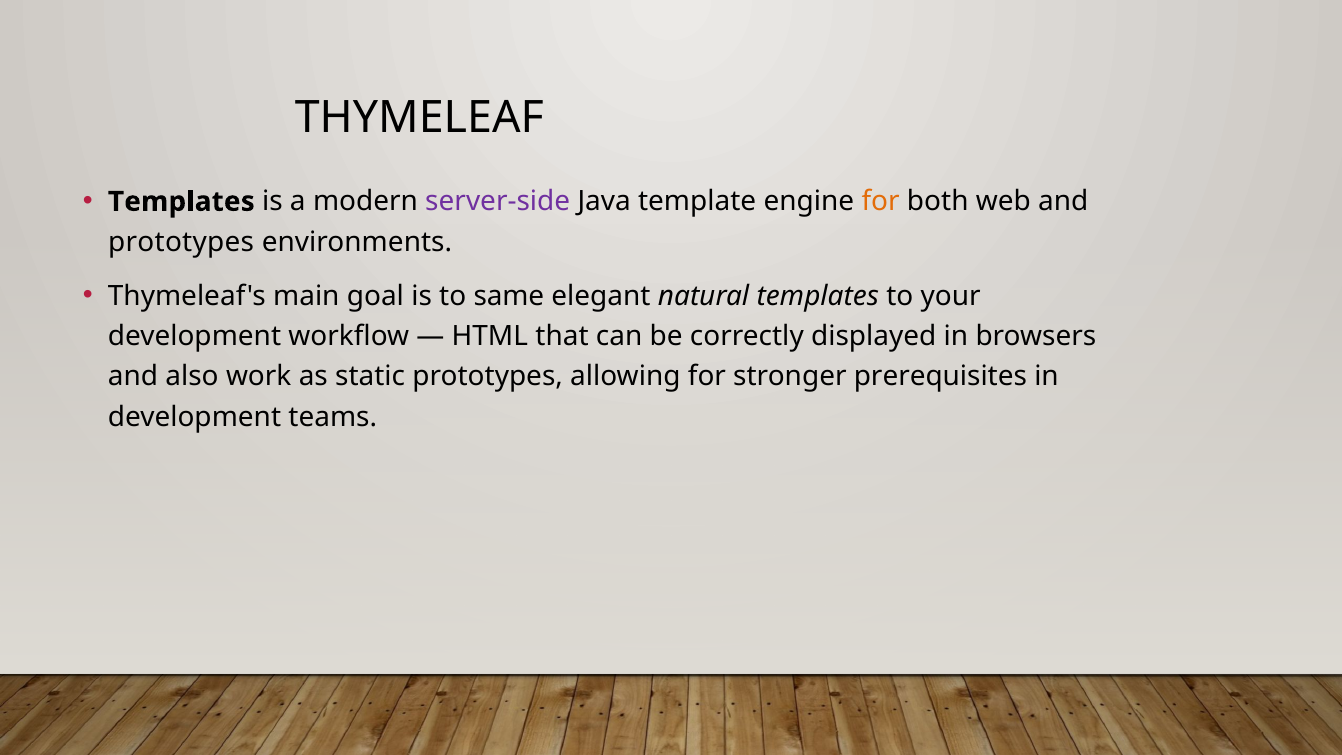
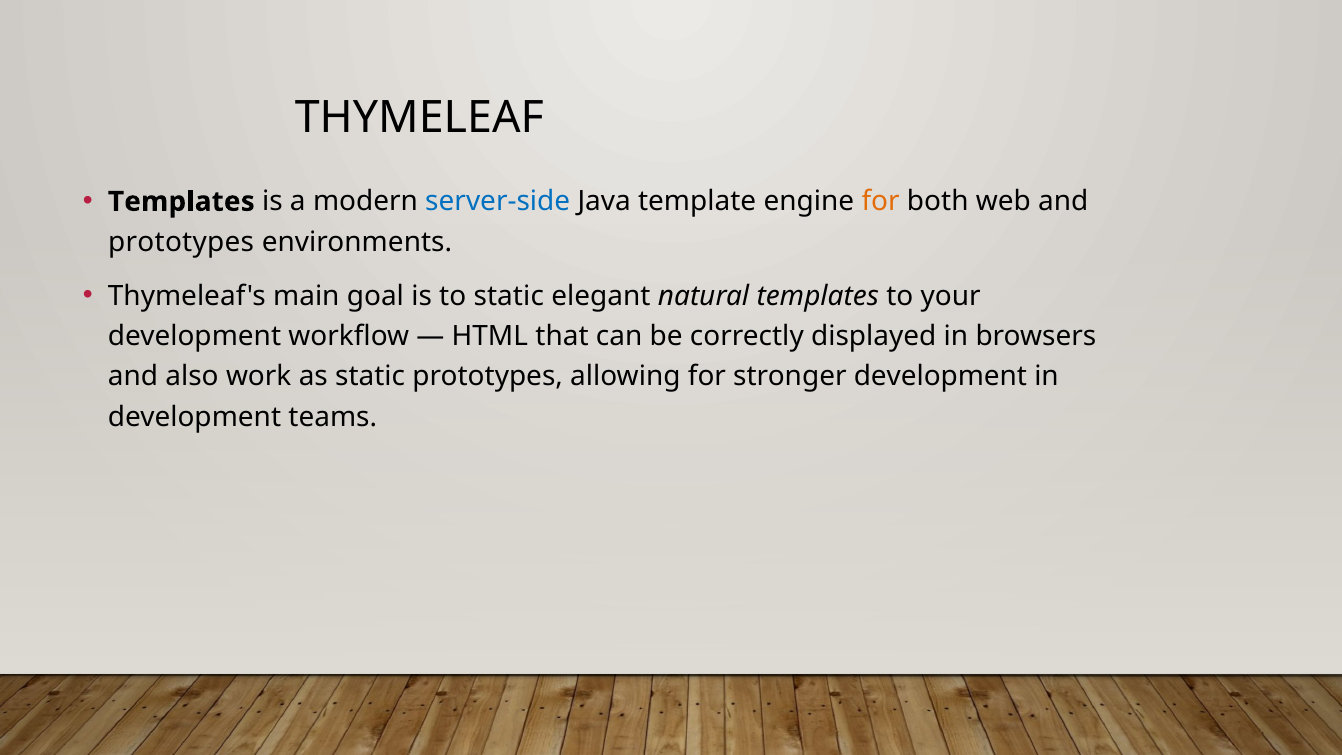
server-side colour: purple -> blue (498, 202)
to same: same -> static (509, 296)
stronger prerequisites: prerequisites -> development (940, 377)
